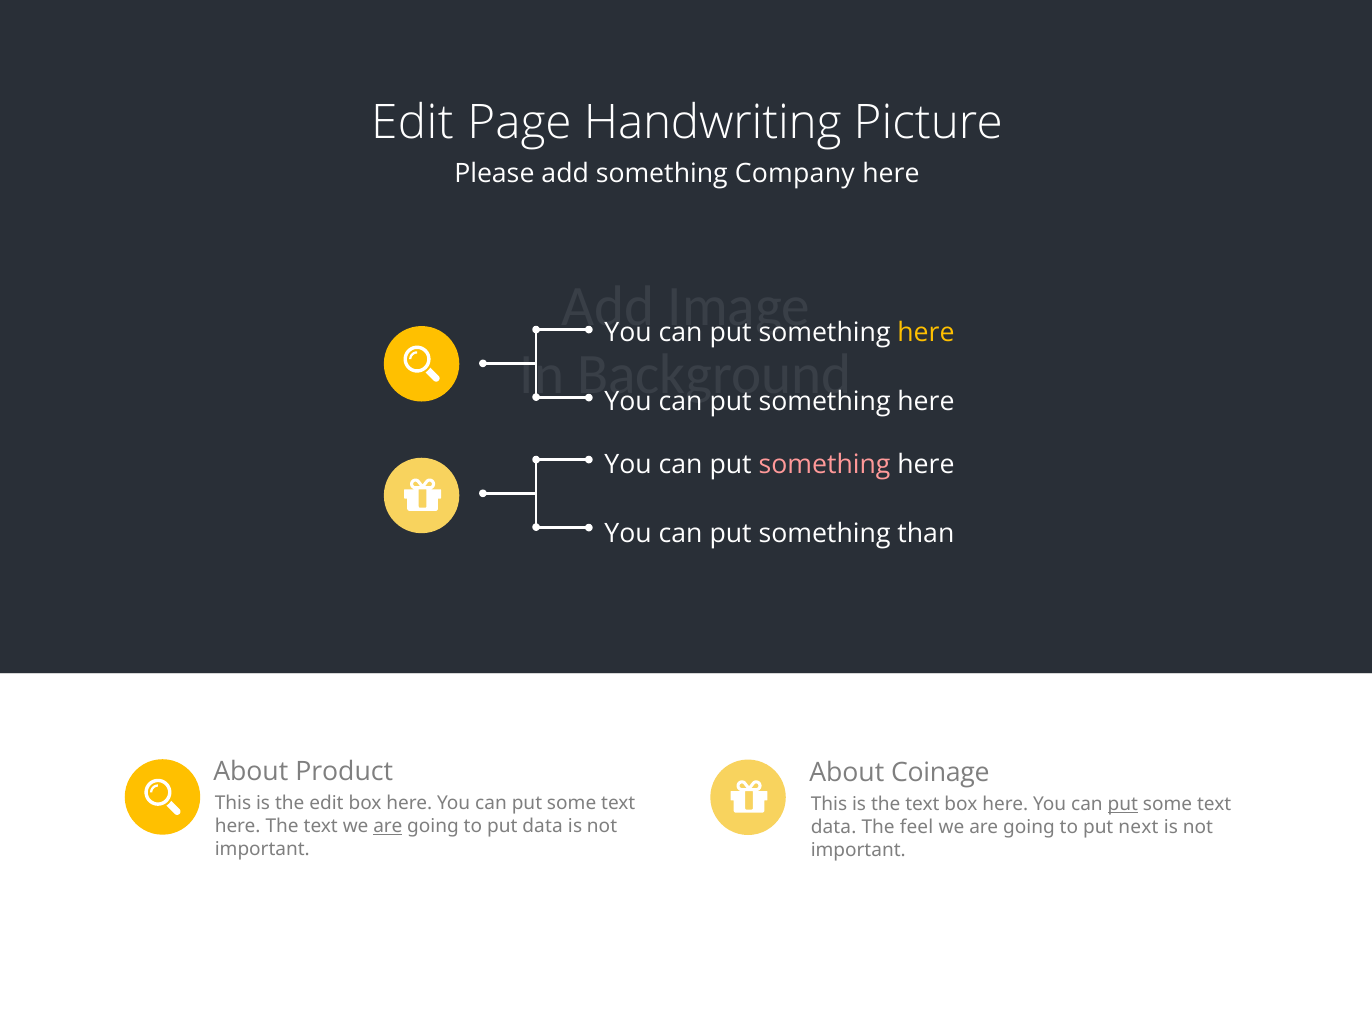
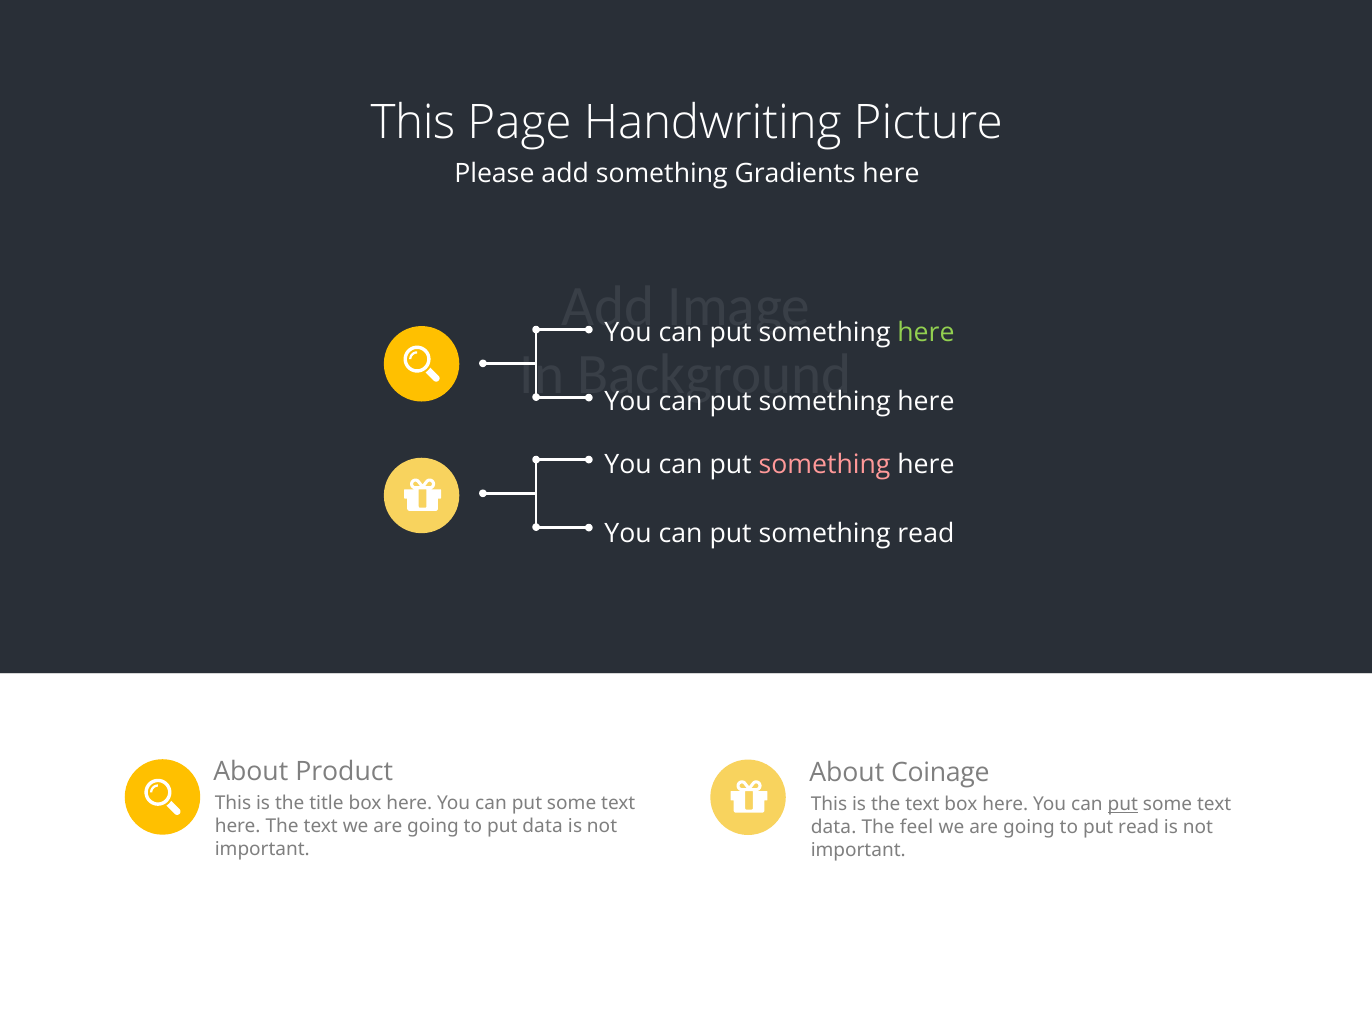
Edit: Edit -> This (413, 123)
Company: Company -> Gradients (795, 174)
here colour: yellow -> light green (926, 332)
something than: than -> read (926, 534)
the edit: edit -> title (326, 804)
are underline: present -> none (388, 827)
put next: next -> read (1139, 828)
